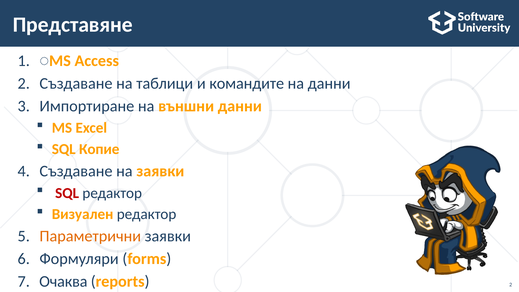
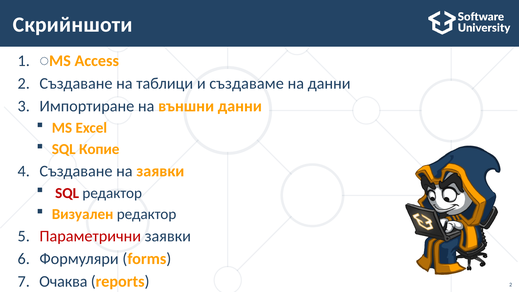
Представяне: Представяне -> Скрийншоти (73, 25)
командите: командите -> създаваме (247, 84)
Параметрични colour: orange -> red (90, 236)
